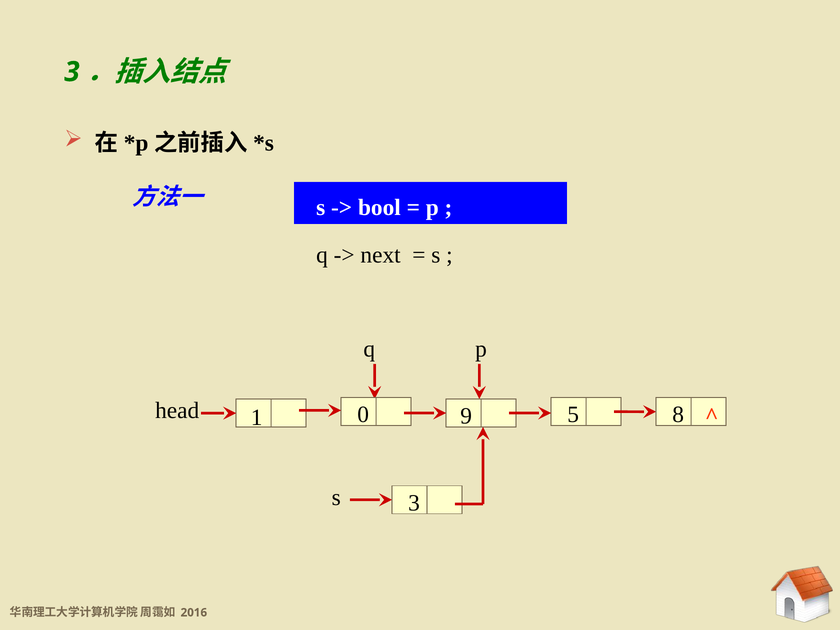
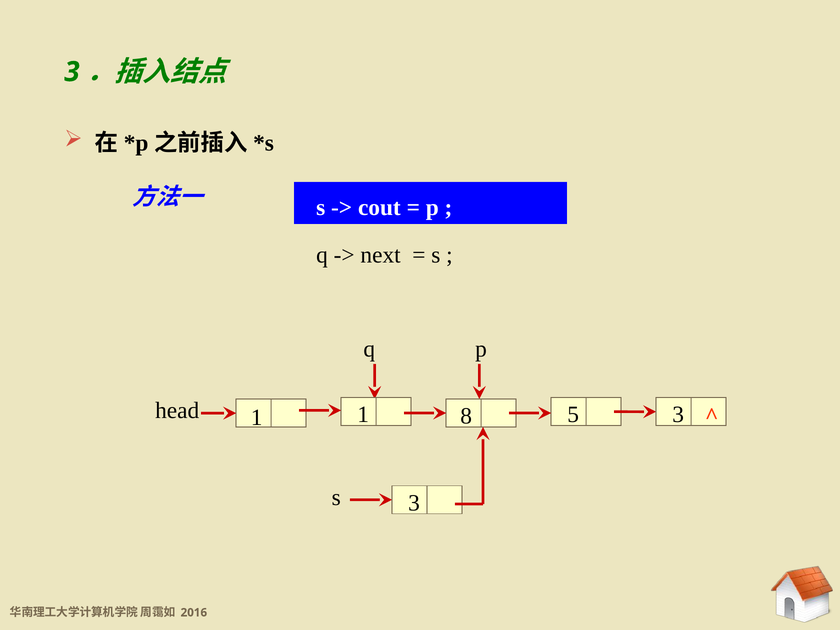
bool: bool -> cout (379, 207)
9: 9 -> 8 (466, 416)
5 8: 8 -> 3 (678, 415)
1 0: 0 -> 1 (363, 415)
